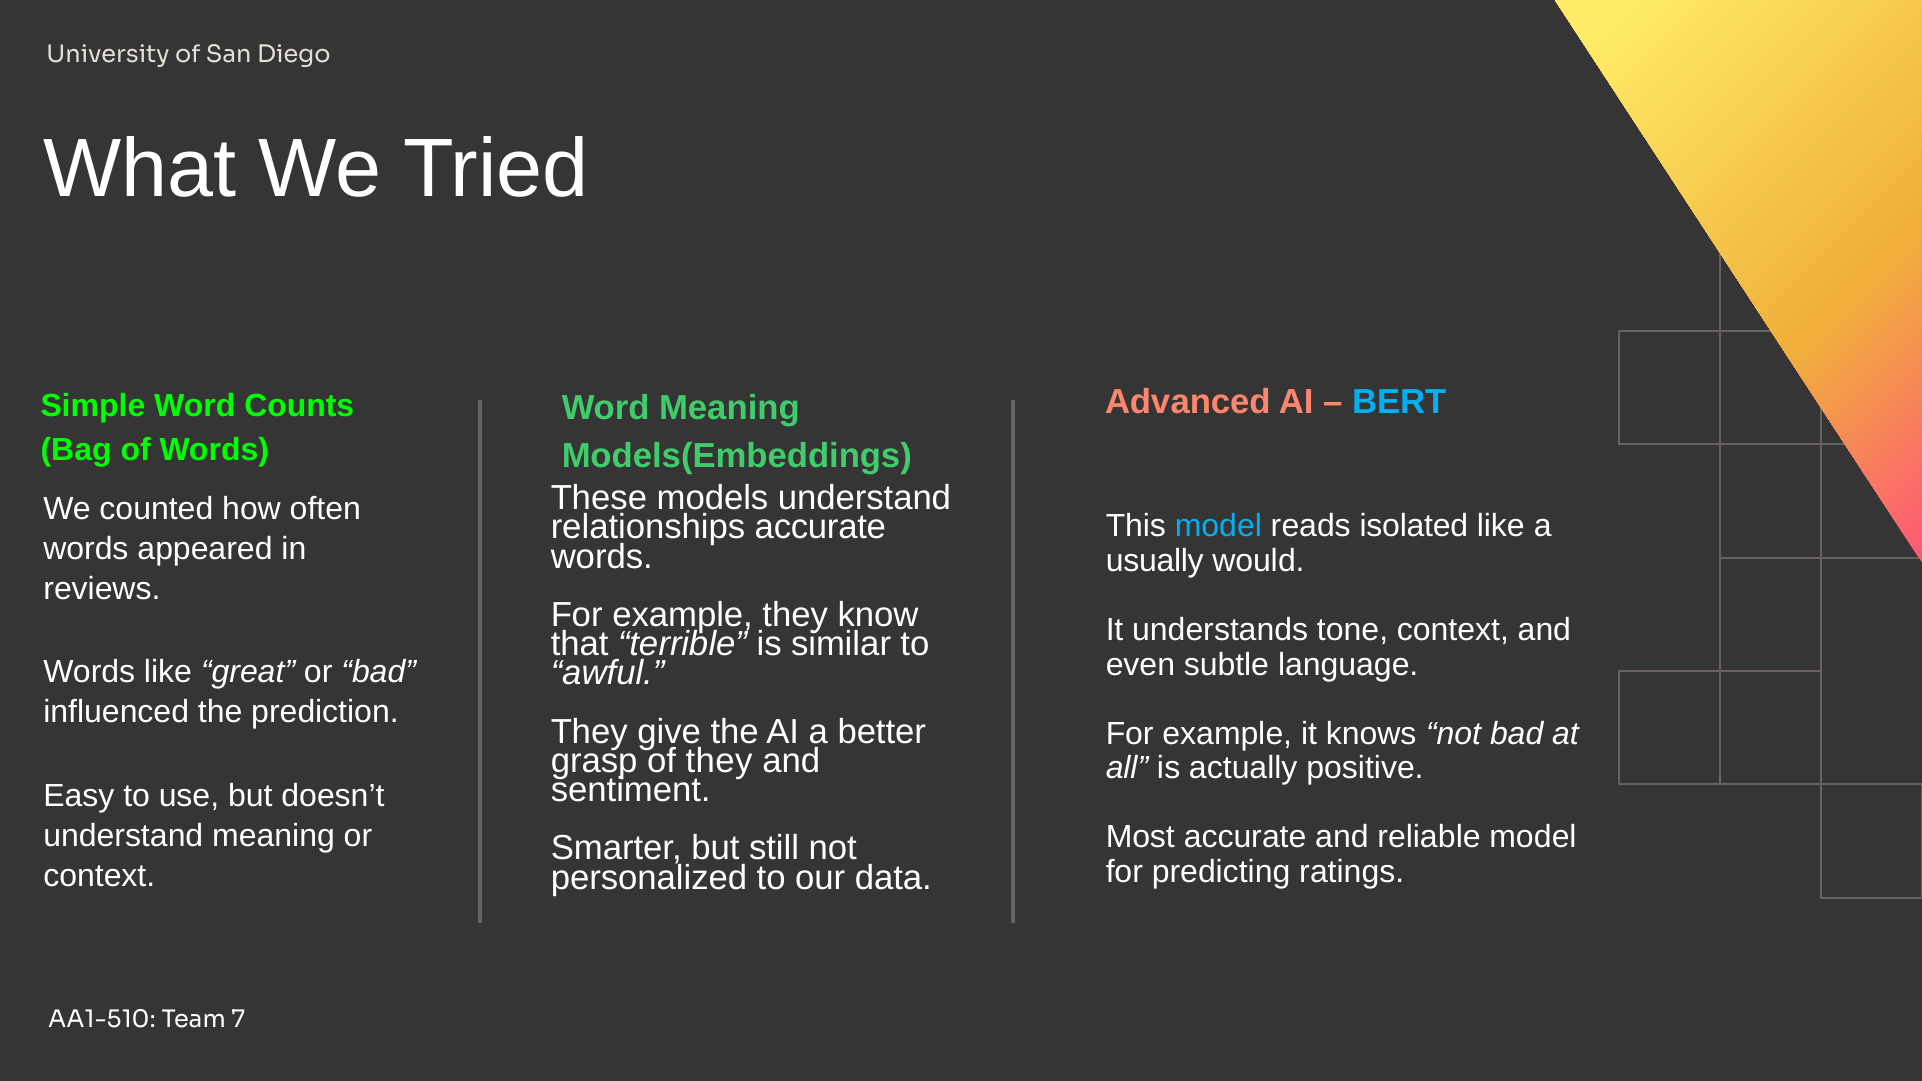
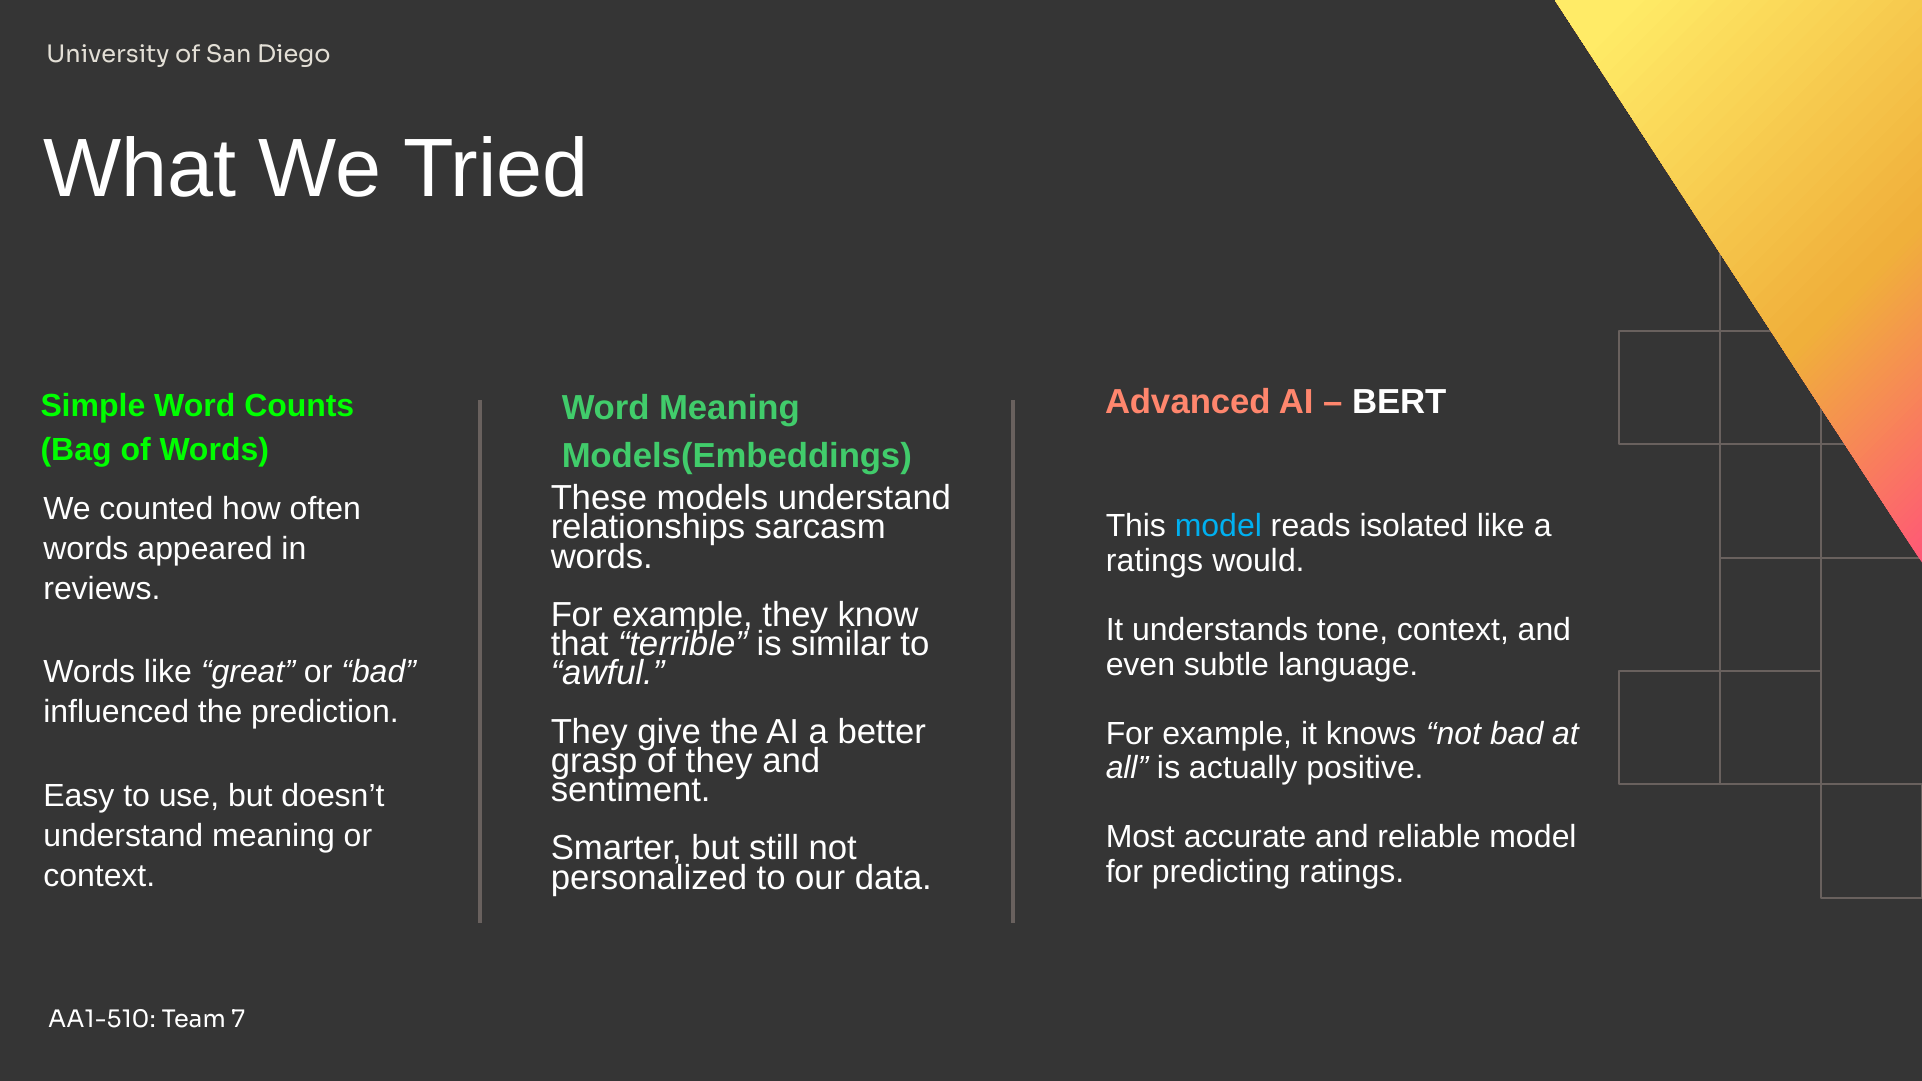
BERT colour: light blue -> white (1399, 402)
relationships accurate: accurate -> sarcasm (820, 528)
usually: usually -> ratings (1154, 561)
